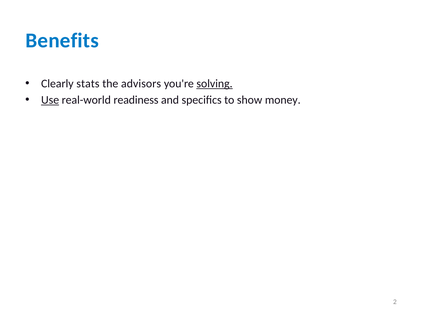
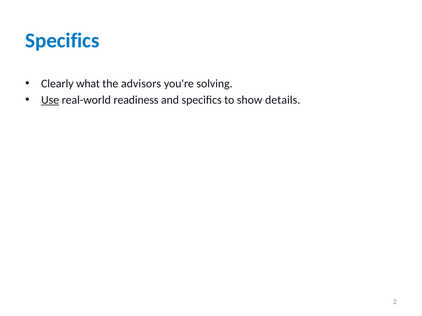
Benefits: Benefits -> Specifics (62, 41)
stats: stats -> what (88, 84)
solving underline: present -> none (215, 84)
money: money -> details (283, 100)
